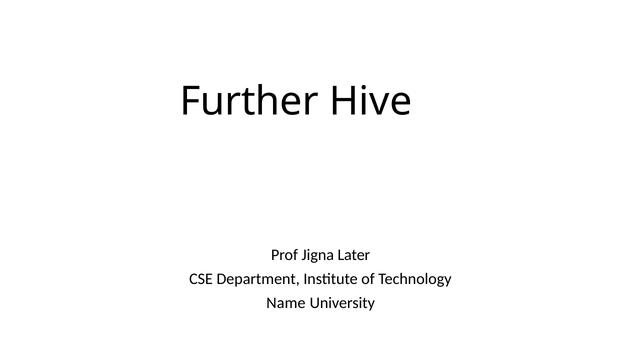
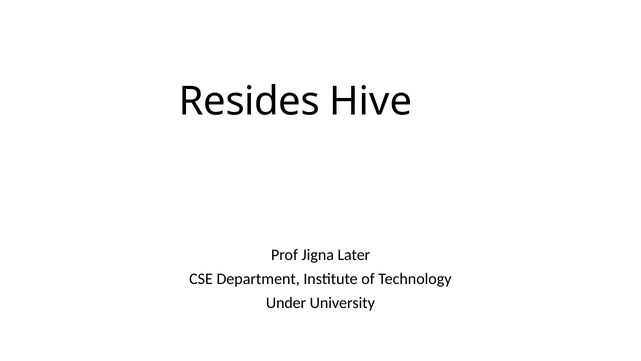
Further: Further -> Resides (249, 101)
Name: Name -> Under (286, 303)
